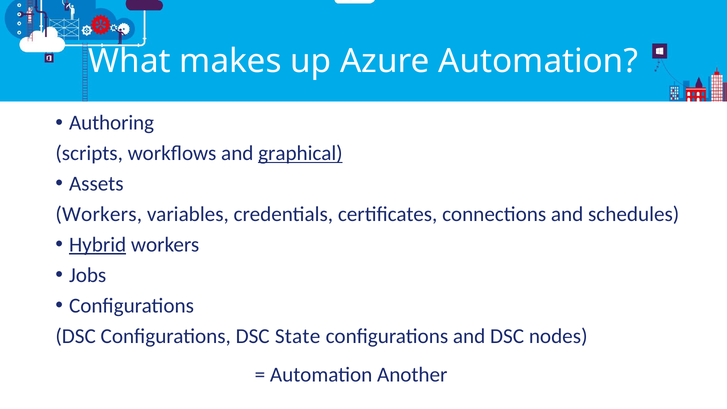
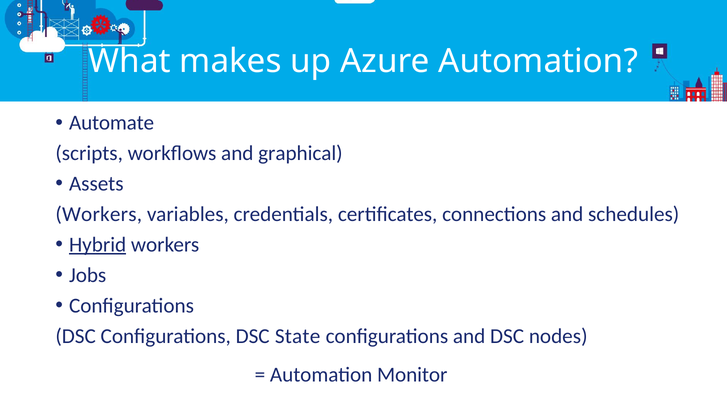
Authoring: Authoring -> Automate (112, 123)
graphical underline: present -> none (300, 153)
Another: Another -> Monitor (412, 375)
